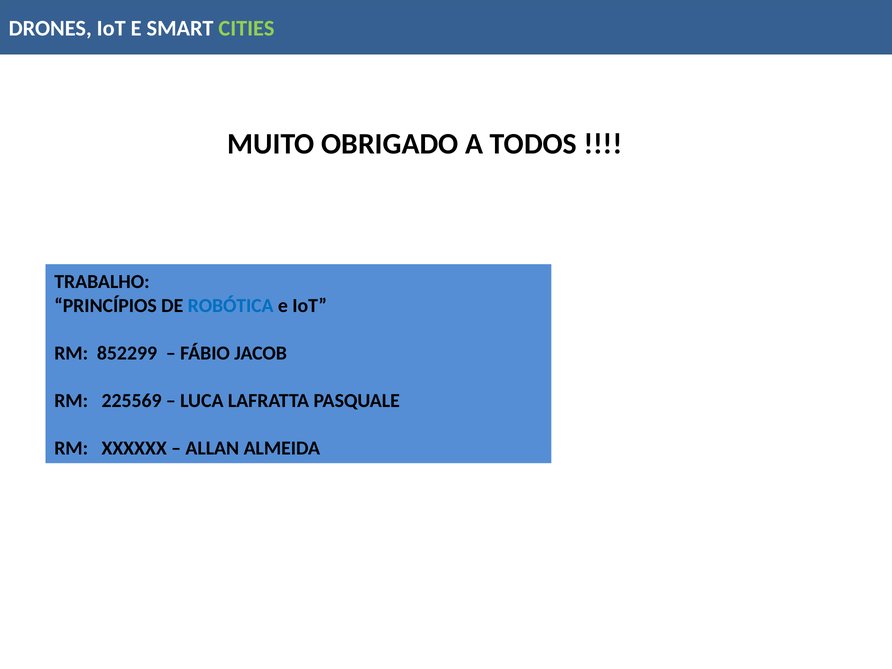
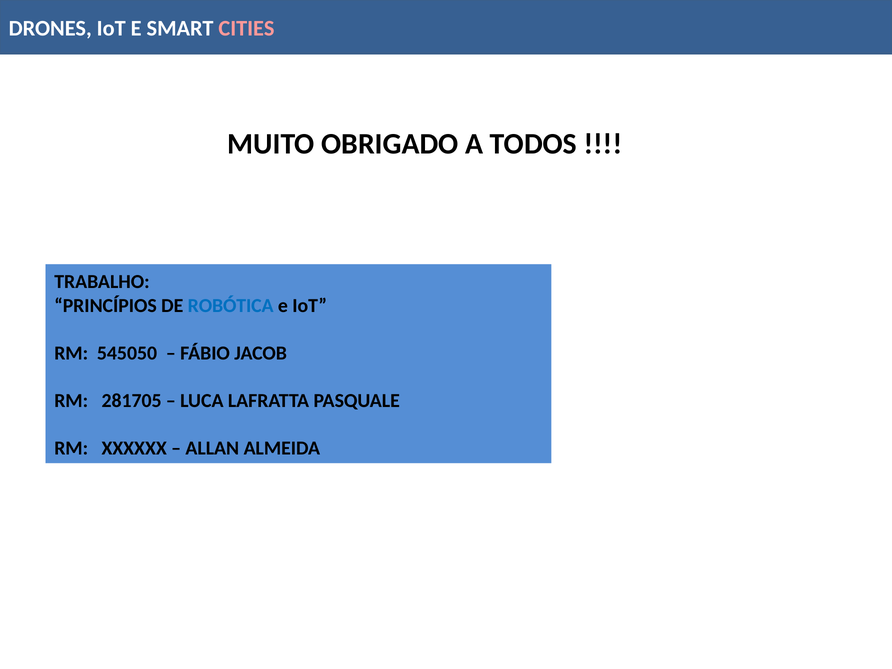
CITIES colour: light green -> pink (246, 28)
852299: 852299 -> 545050 (127, 353)
225569: 225569 -> 281705 (132, 401)
